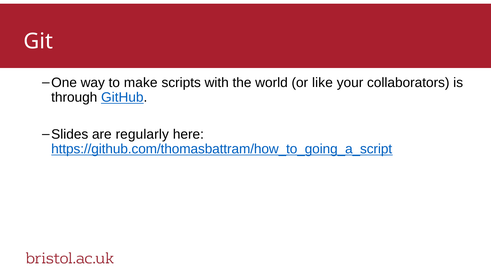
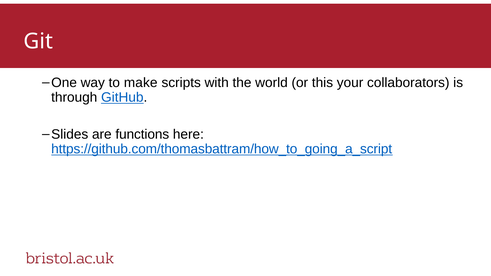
like: like -> this (322, 83)
regularly: regularly -> functions (142, 134)
